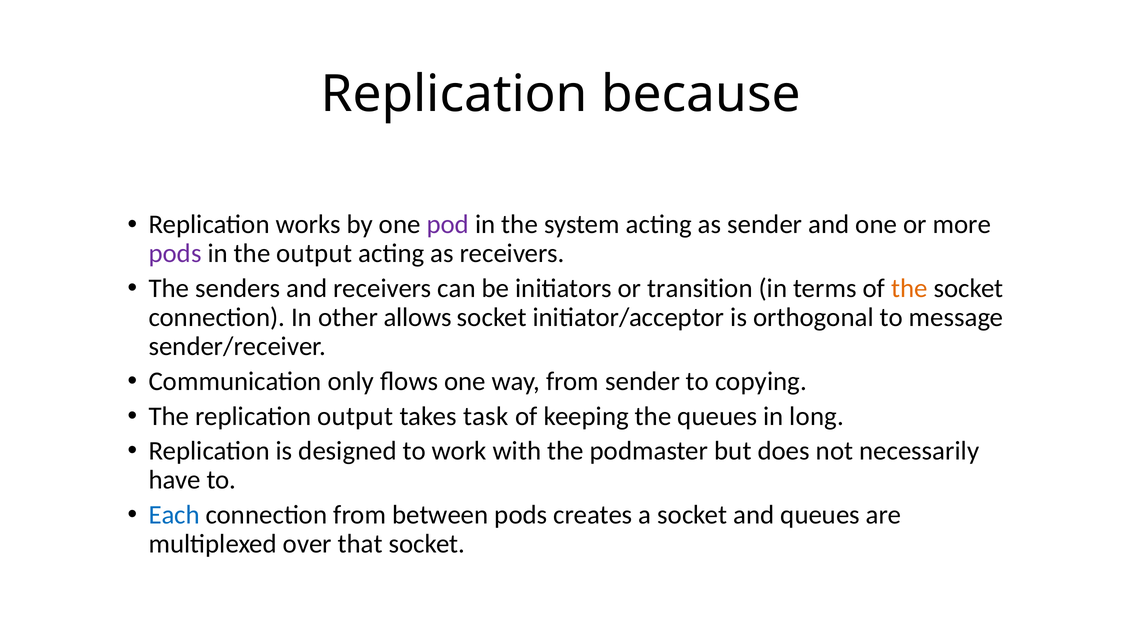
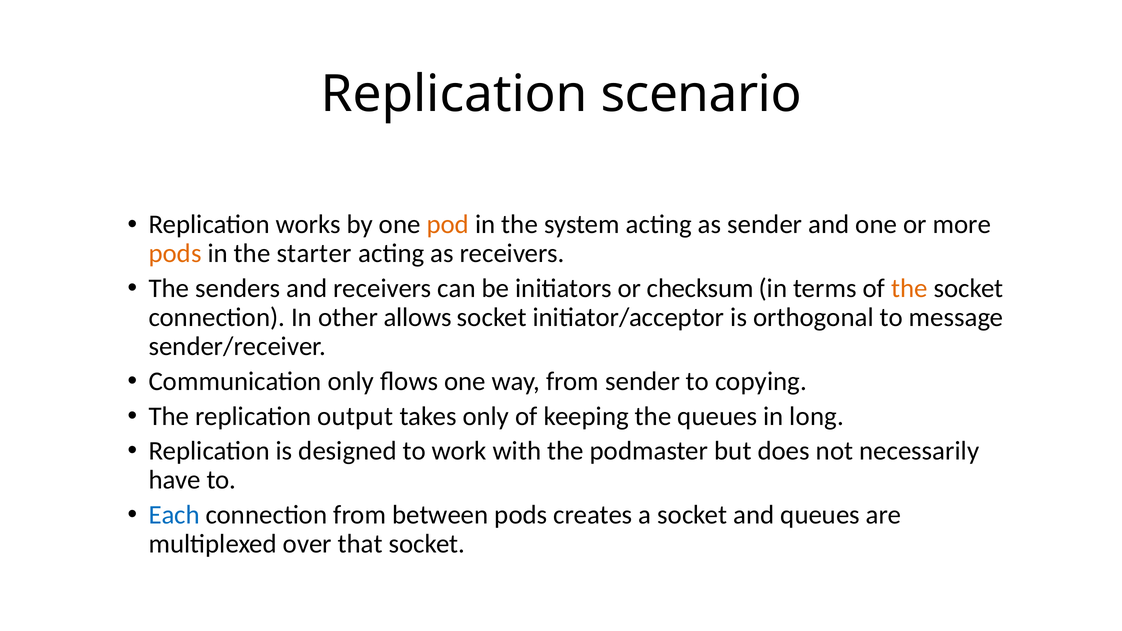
because: because -> scenario (701, 94)
pod colour: purple -> orange (448, 225)
pods colour: purple -> orange (175, 254)
the output: output -> starter (314, 254)
transition: transition -> checksum (700, 289)
takes task: task -> only (486, 416)
